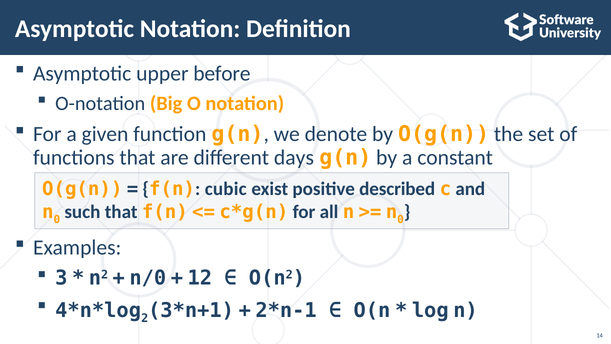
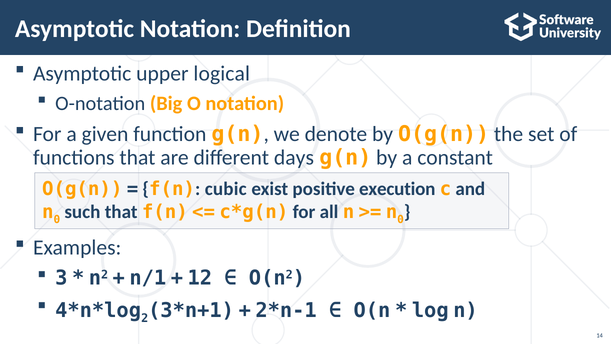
before: before -> logical (222, 73)
described: described -> execution (397, 189)
n/0: n/0 -> n/1 (148, 278)
